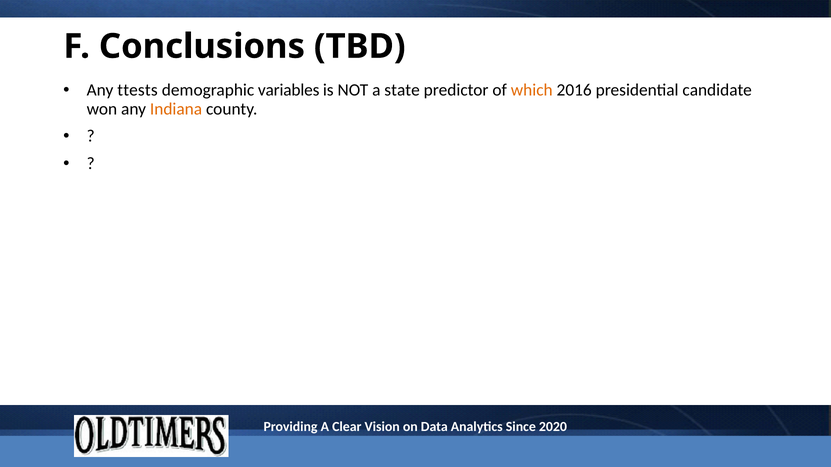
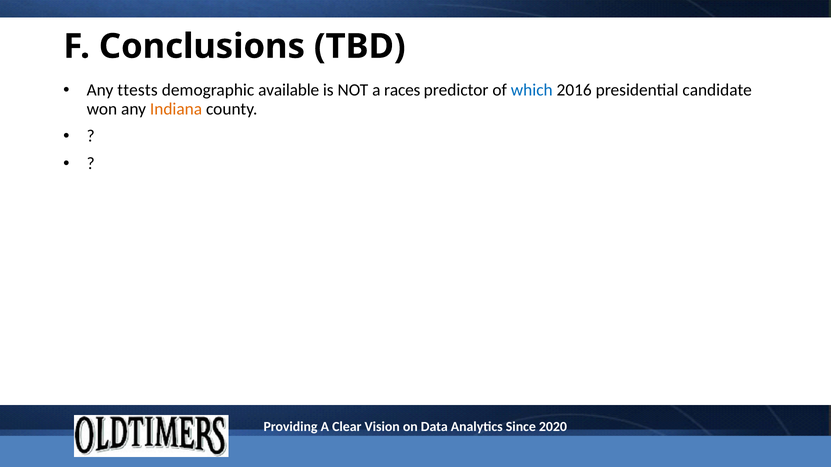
variables: variables -> available (289, 90)
state: state -> races (402, 90)
which colour: orange -> blue (532, 90)
